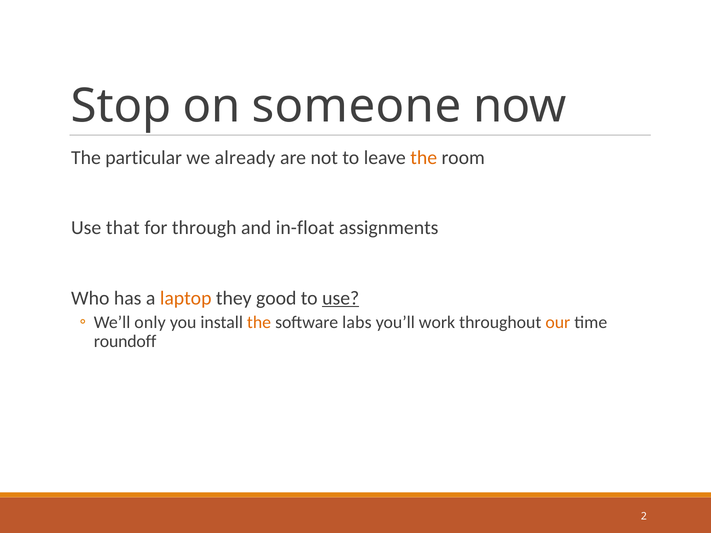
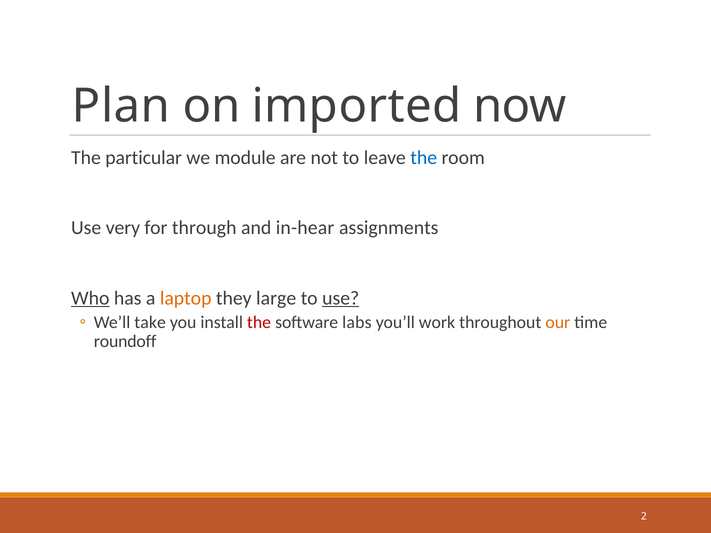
Stop: Stop -> Plan (121, 106)
someone: someone -> imported (357, 106)
already: already -> module (245, 158)
the colour: orange -> blue (424, 158)
that: that -> very (123, 228)
in-float: in-float -> in-hear (305, 228)
Who underline: none -> present (90, 298)
good: good -> large (276, 298)
only: only -> take (150, 322)
the colour: orange -> red (259, 322)
